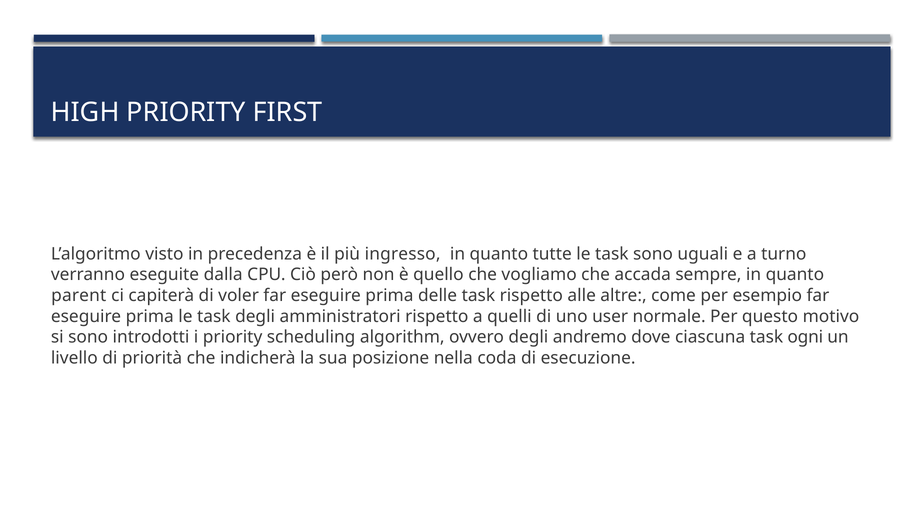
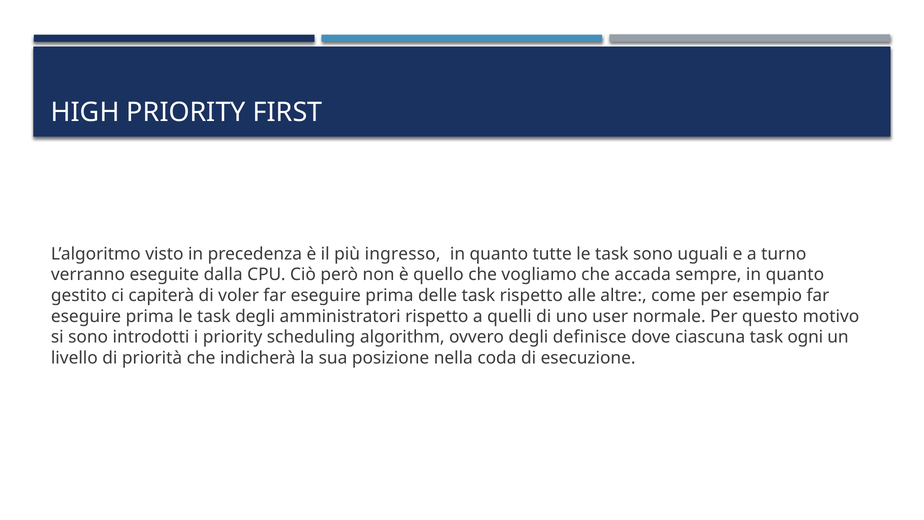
parent: parent -> gestito (79, 295)
andremo: andremo -> definisce (590, 337)
